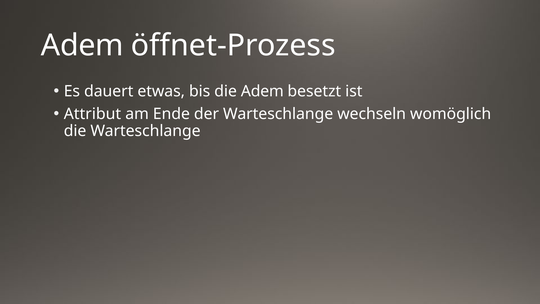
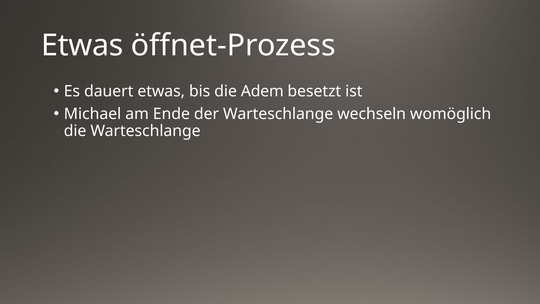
Adem: Adem -> Etwas (82, 45)
Attribut: Attribut -> Michael (92, 114)
